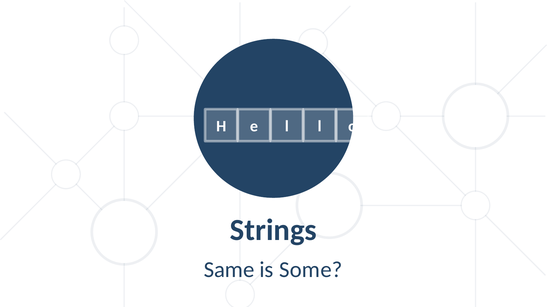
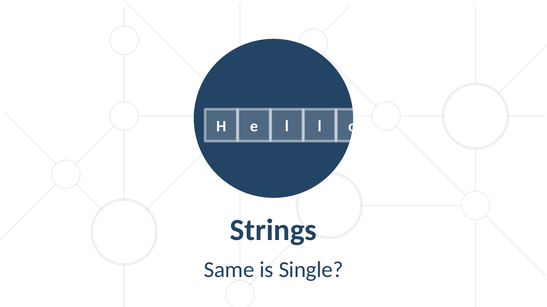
Some: Some -> Single (311, 270)
